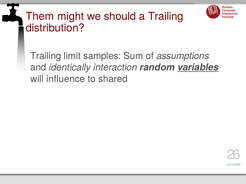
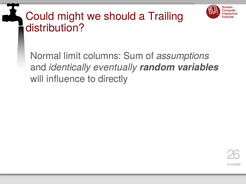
Them: Them -> Could (40, 16)
Trailing: Trailing -> Normal (46, 56)
samples: samples -> columns (102, 56)
interaction: interaction -> eventually (115, 68)
variables underline: present -> none (198, 68)
shared: shared -> directly (113, 79)
